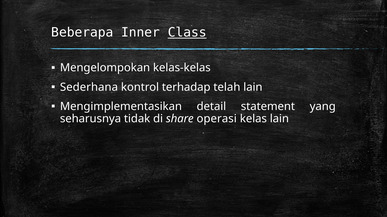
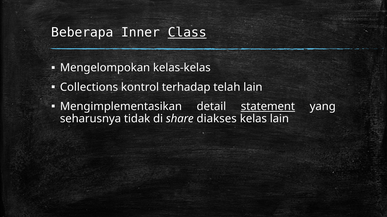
Sederhana: Sederhana -> Collections (89, 87)
statement underline: none -> present (268, 107)
operasi: operasi -> diakses (217, 119)
